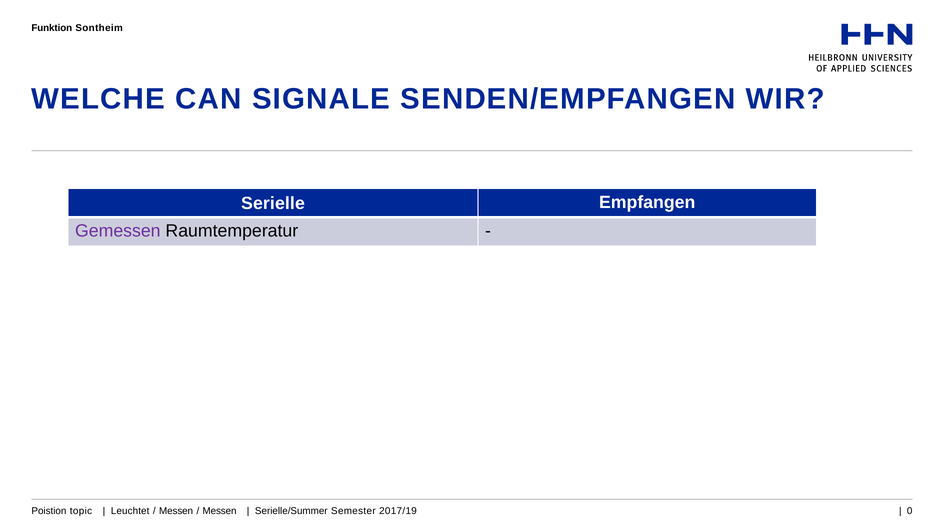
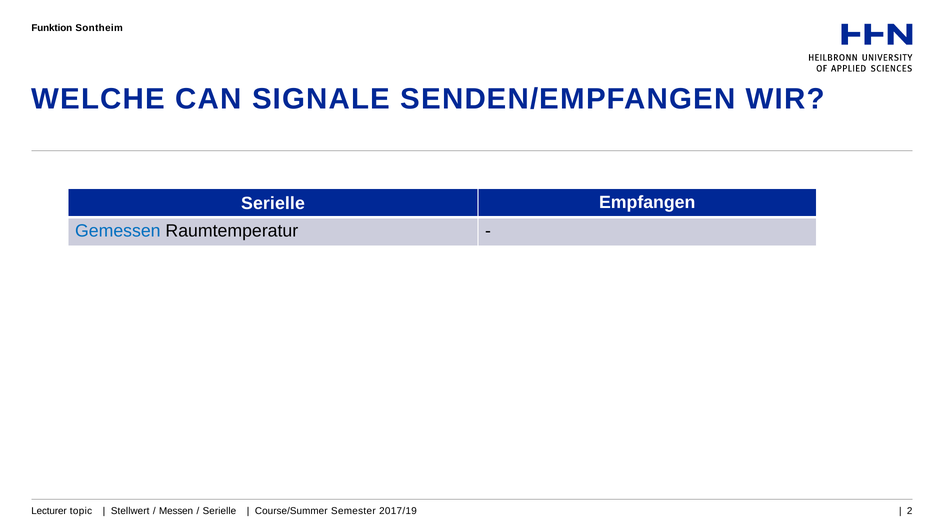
Gemessen colour: purple -> blue (118, 231)
Poistion: Poistion -> Lecturer (49, 511)
Leuchtet: Leuchtet -> Stellwert (130, 511)
Messen: Messen -> Serielle (219, 511)
Serielle/Summer: Serielle/Summer -> Course/Summer (291, 511)
0: 0 -> 2 (910, 511)
